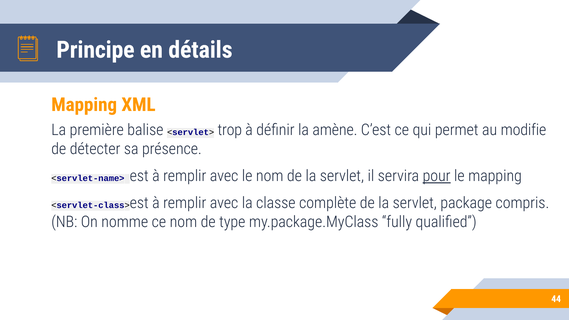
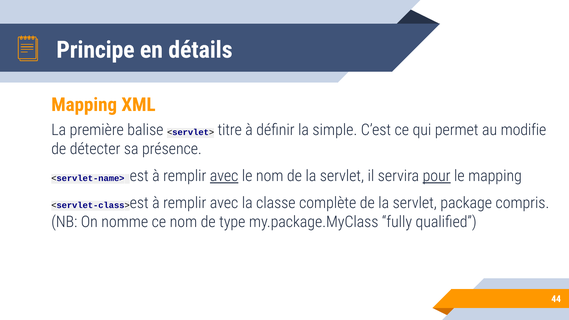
trop: trop -> titre (230, 130)
amène: amène -> simple (335, 130)
avec underline: none -> present (224, 176)
